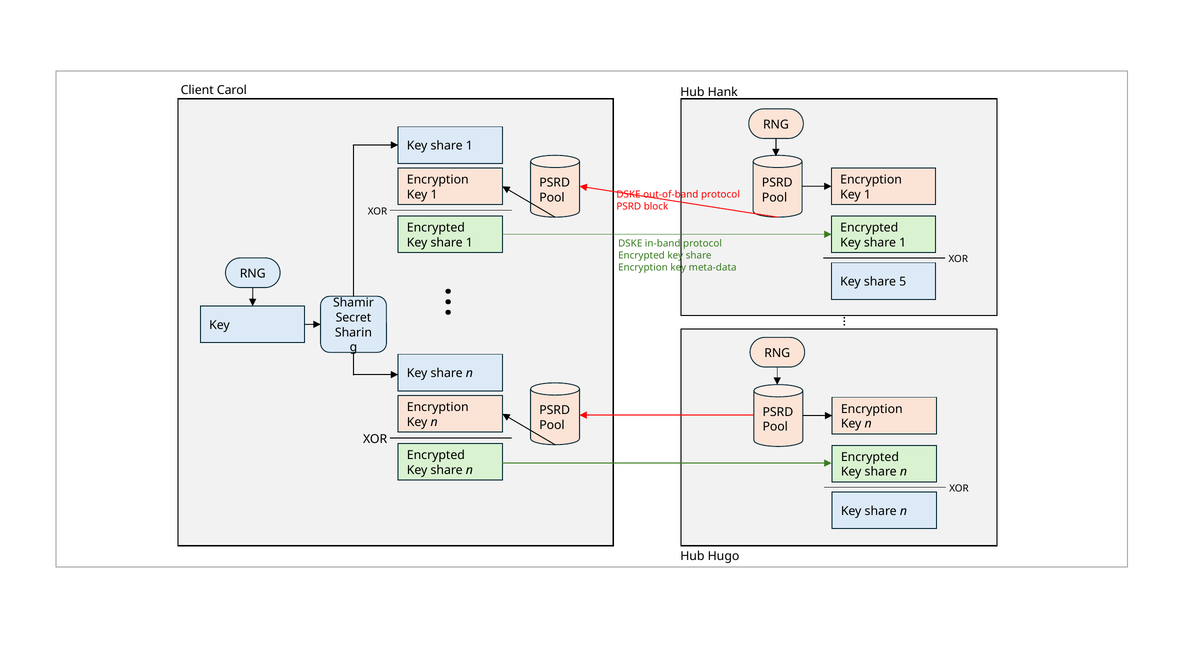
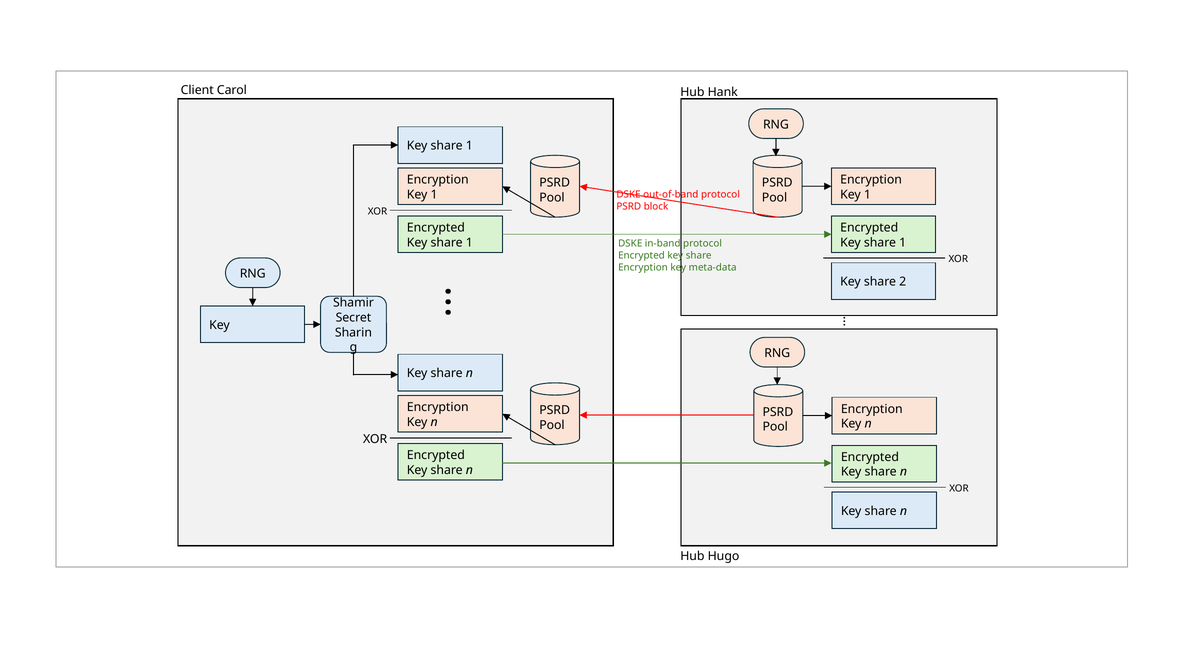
5: 5 -> 2 (903, 282)
